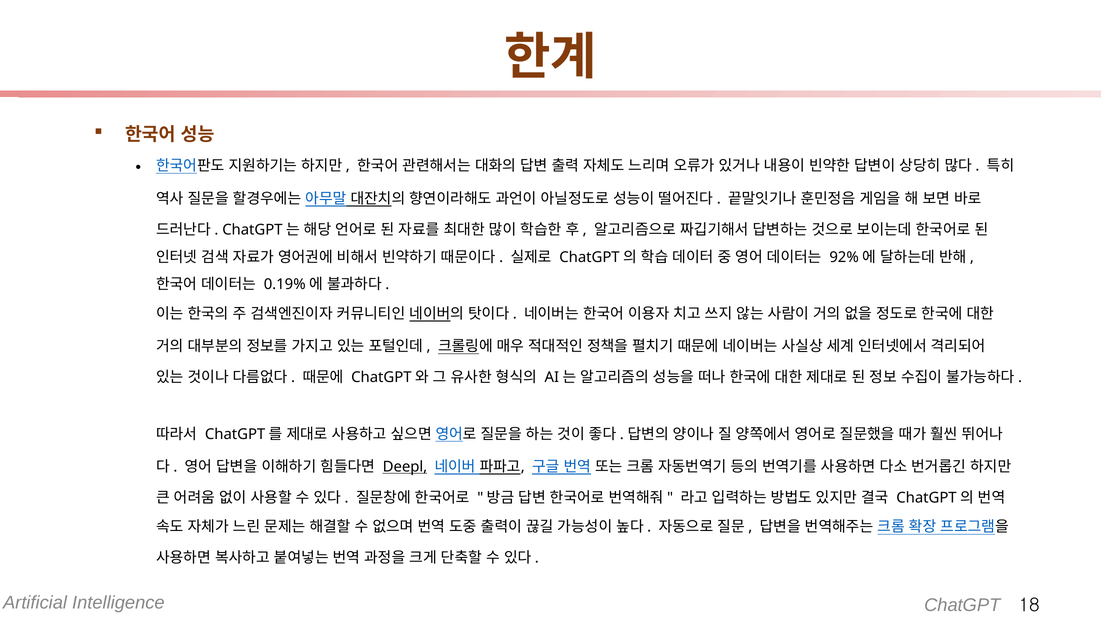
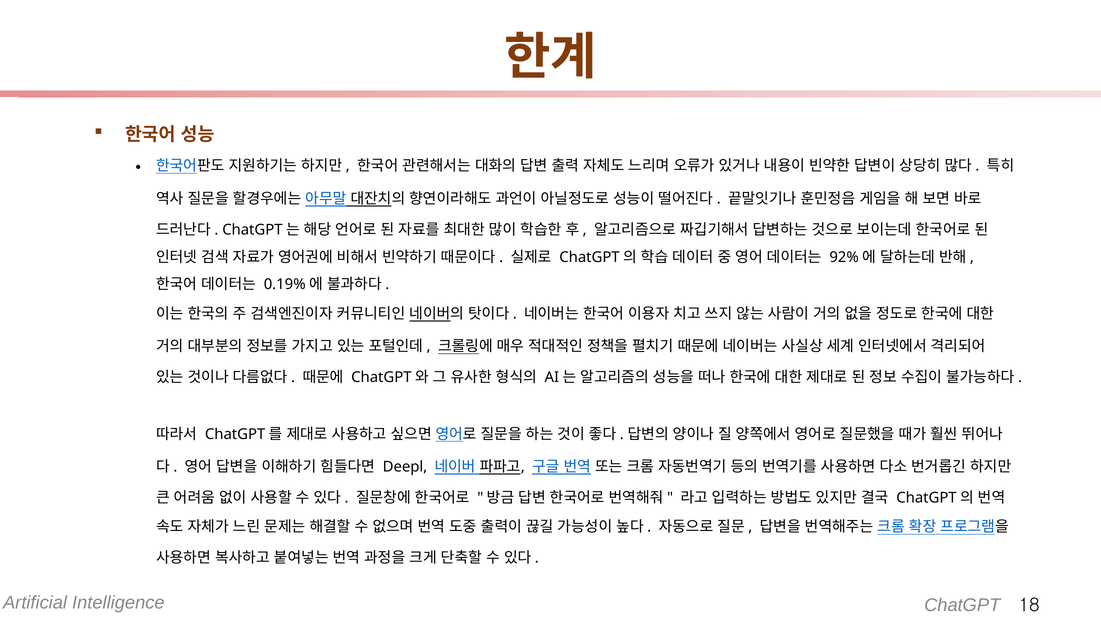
Deepl underline: present -> none (405, 467)
